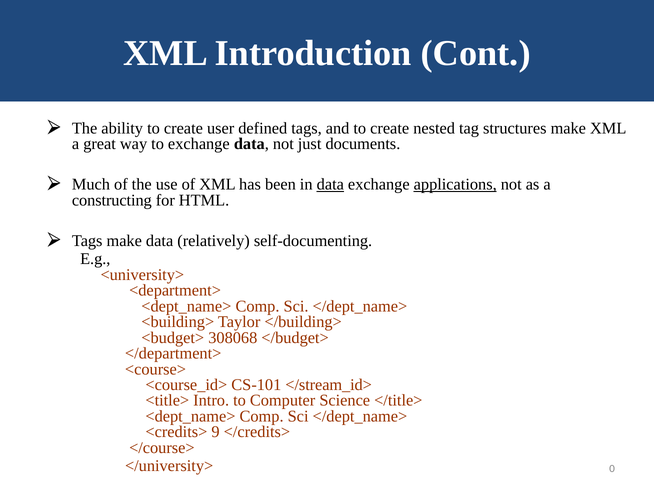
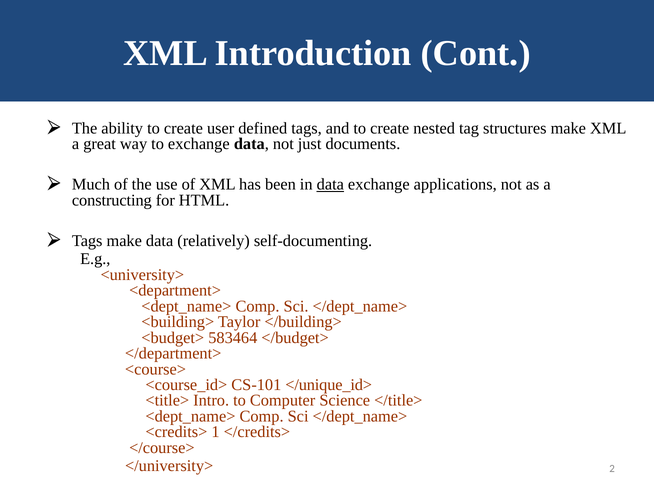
applications underline: present -> none (455, 184)
308068: 308068 -> 583464 (233, 337)
</stream_id>: </stream_id> -> </unique_id> (329, 384)
9: 9 -> 1 (216, 432)
0: 0 -> 2 (612, 468)
